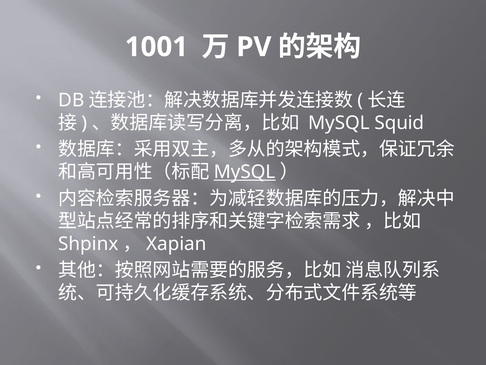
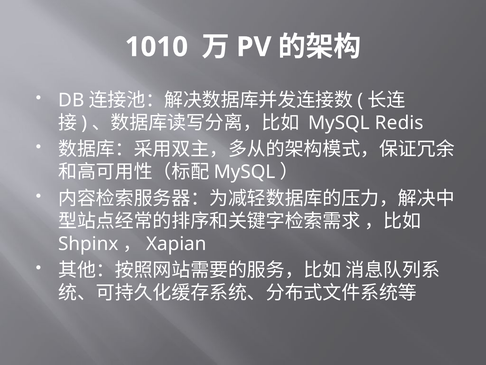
1001: 1001 -> 1010 (156, 47)
Squid: Squid -> Redis (399, 123)
MySQL underline: present -> none (245, 172)
